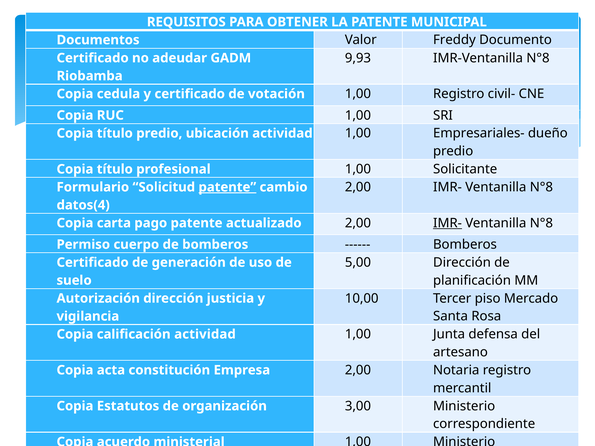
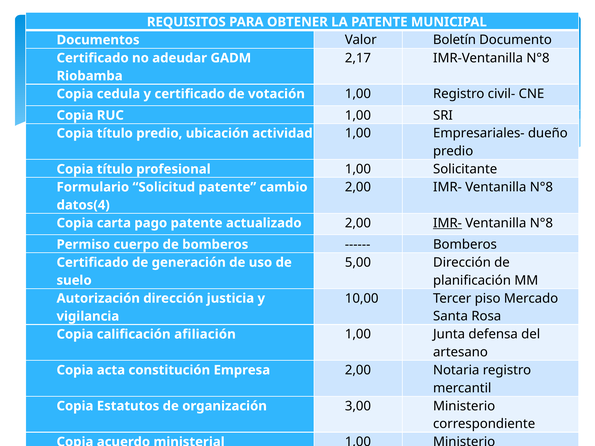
Freddy: Freddy -> Boletín (454, 40)
9,93: 9,93 -> 2,17 (358, 58)
patente underline: present -> none (227, 187)
calificación actividad: actividad -> afiliación (205, 334)
